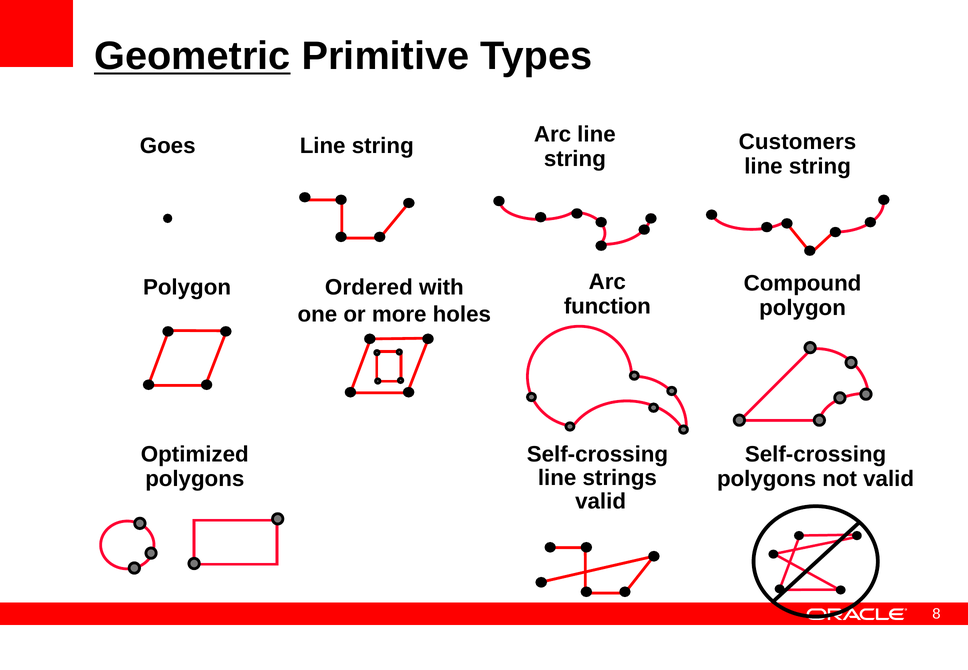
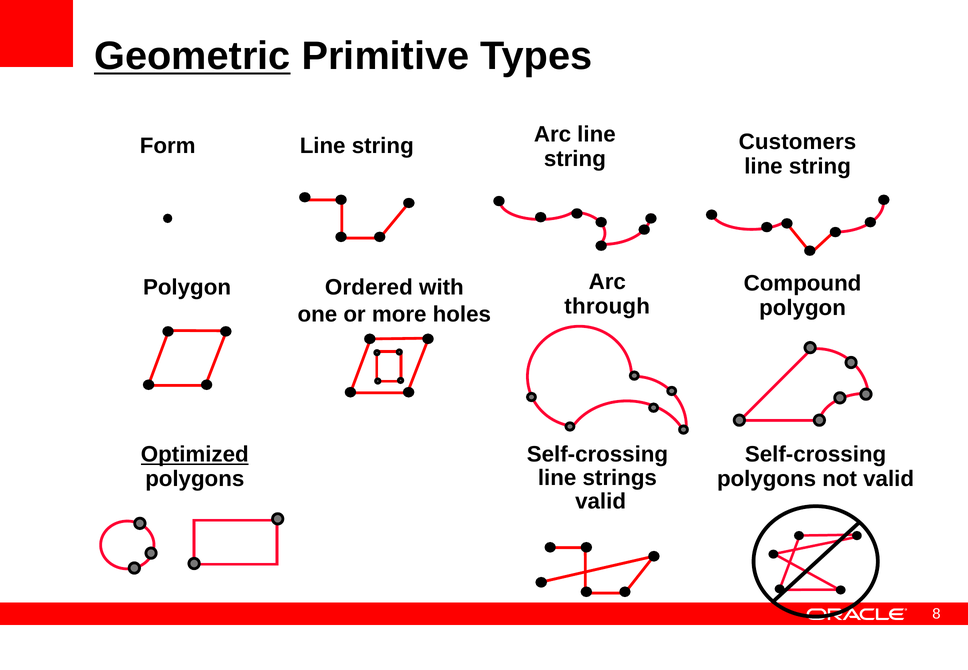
Goes: Goes -> Form (168, 146)
function: function -> through (607, 307)
Optimized underline: none -> present (195, 455)
